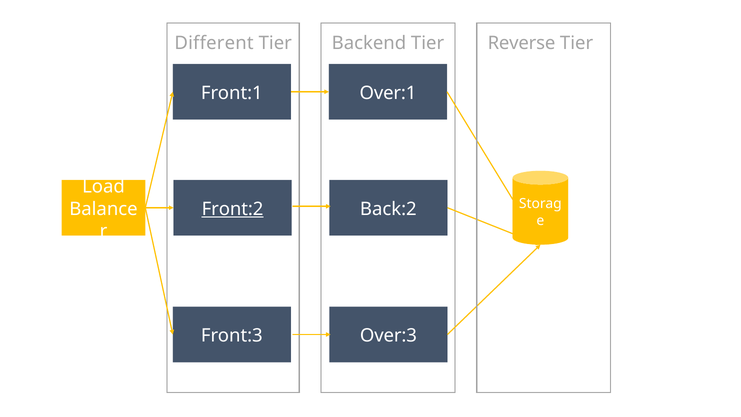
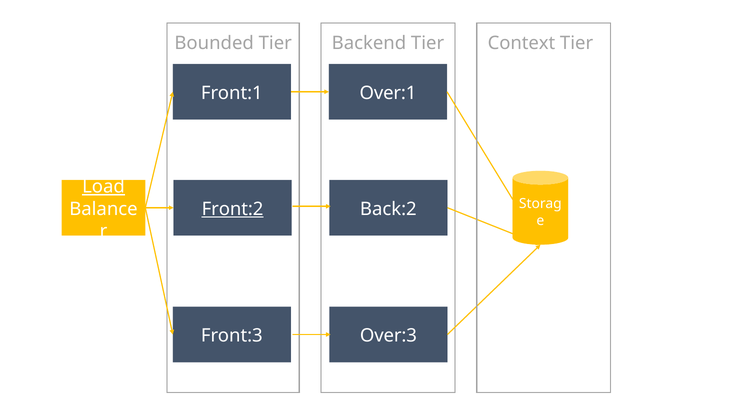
Different: Different -> Bounded (214, 43)
Reverse: Reverse -> Context (521, 43)
Load underline: none -> present (103, 187)
